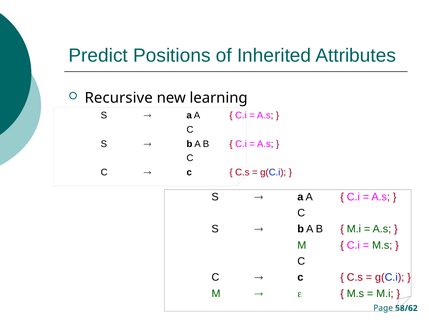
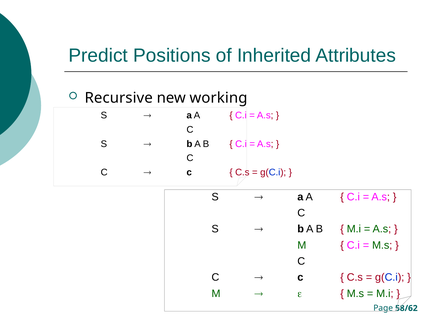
learning: learning -> working (218, 98)
